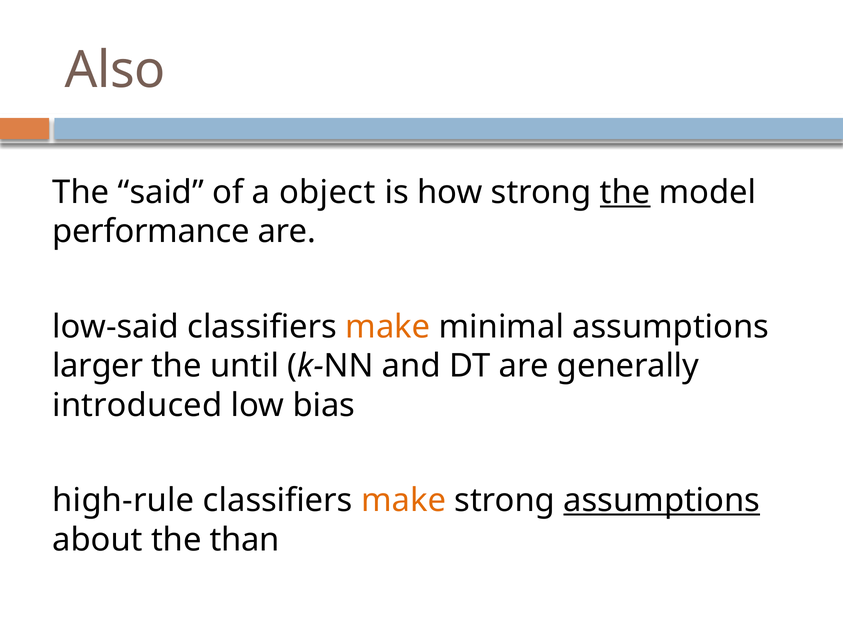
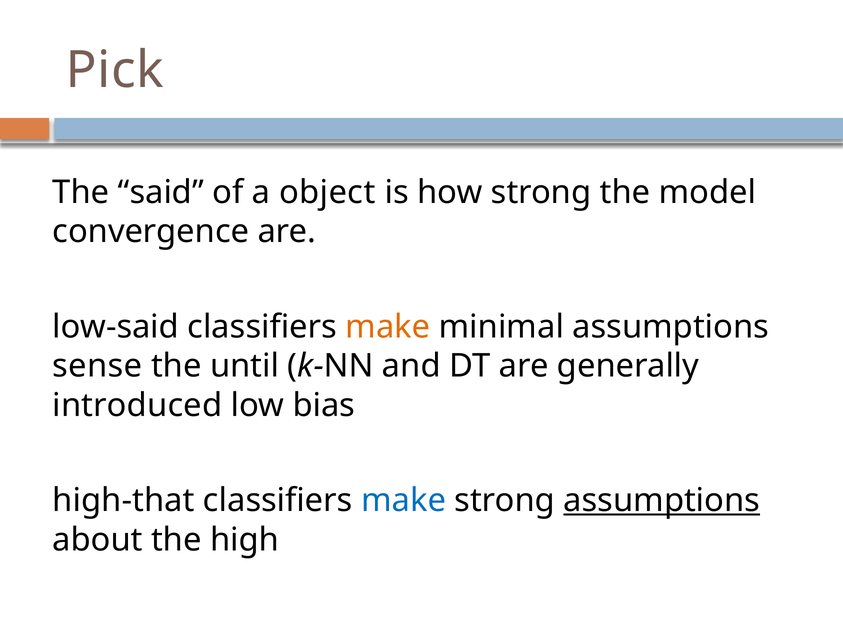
Also: Also -> Pick (115, 70)
the underline: present -> none (625, 192)
performance: performance -> convergence (151, 232)
larger: larger -> sense (97, 366)
high-rule: high-rule -> high-that (123, 501)
make colour: orange -> blue (404, 501)
than: than -> high (245, 540)
